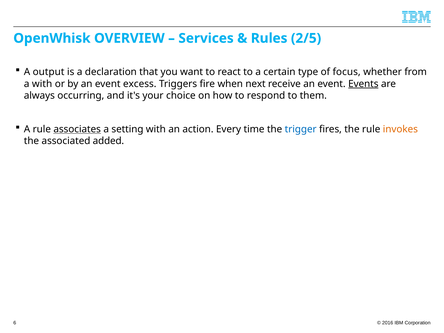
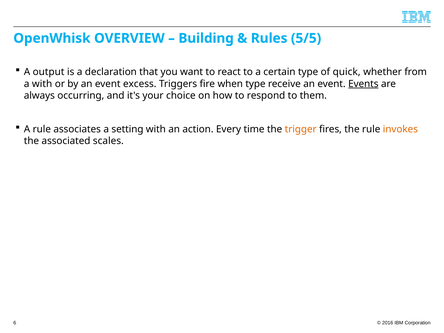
Services: Services -> Building (206, 38)
2/5: 2/5 -> 5/5 (306, 38)
focus: focus -> quick (347, 72)
when next: next -> type (256, 84)
associates underline: present -> none (77, 129)
trigger colour: blue -> orange (301, 129)
added: added -> scales (108, 141)
